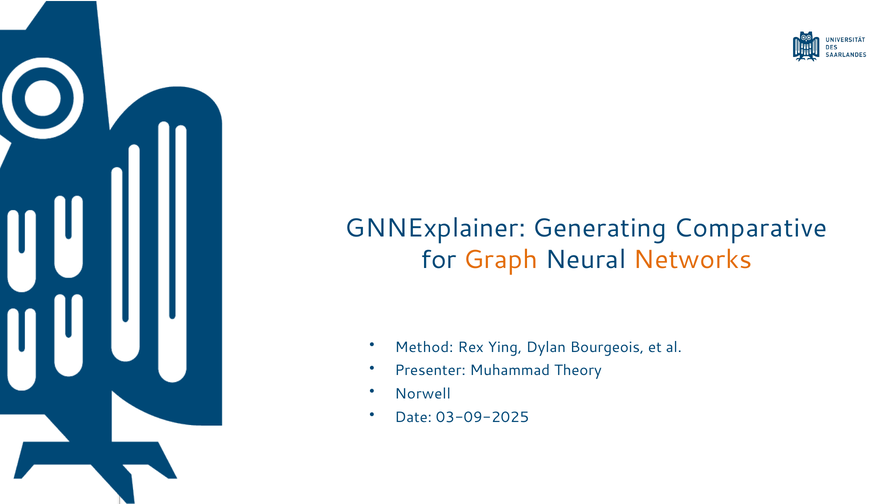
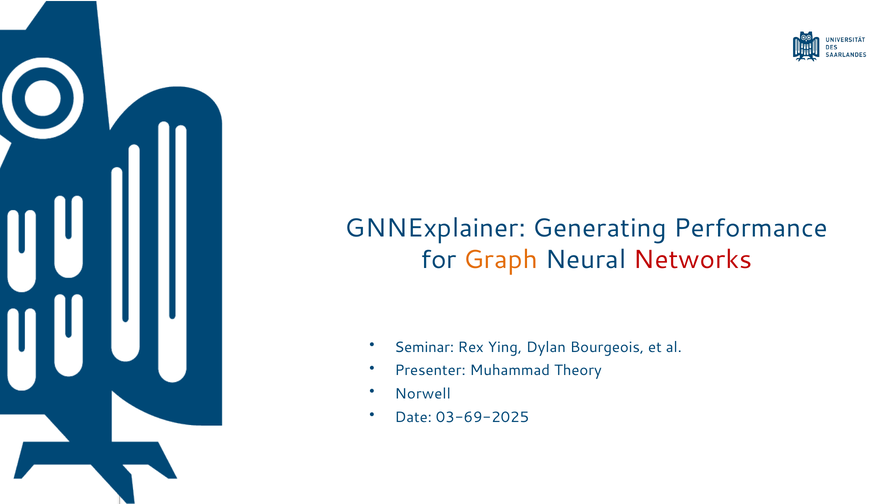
Comparative: Comparative -> Performance (751, 228)
Networks colour: orange -> red (693, 260)
Method: Method -> Seminar (424, 347)
03-09-2025: 03-09-2025 -> 03-69-2025 (482, 417)
